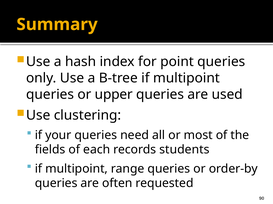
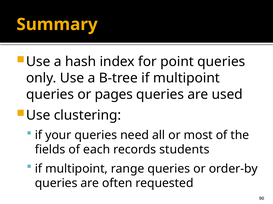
upper: upper -> pages (114, 95)
